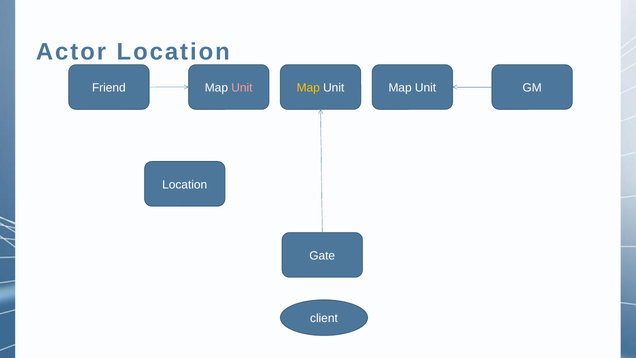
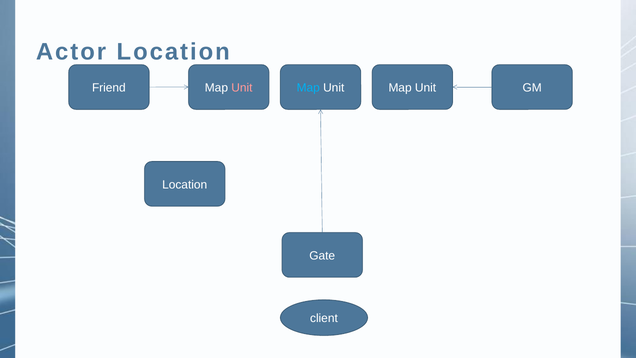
Map colour: yellow -> light blue (308, 88)
